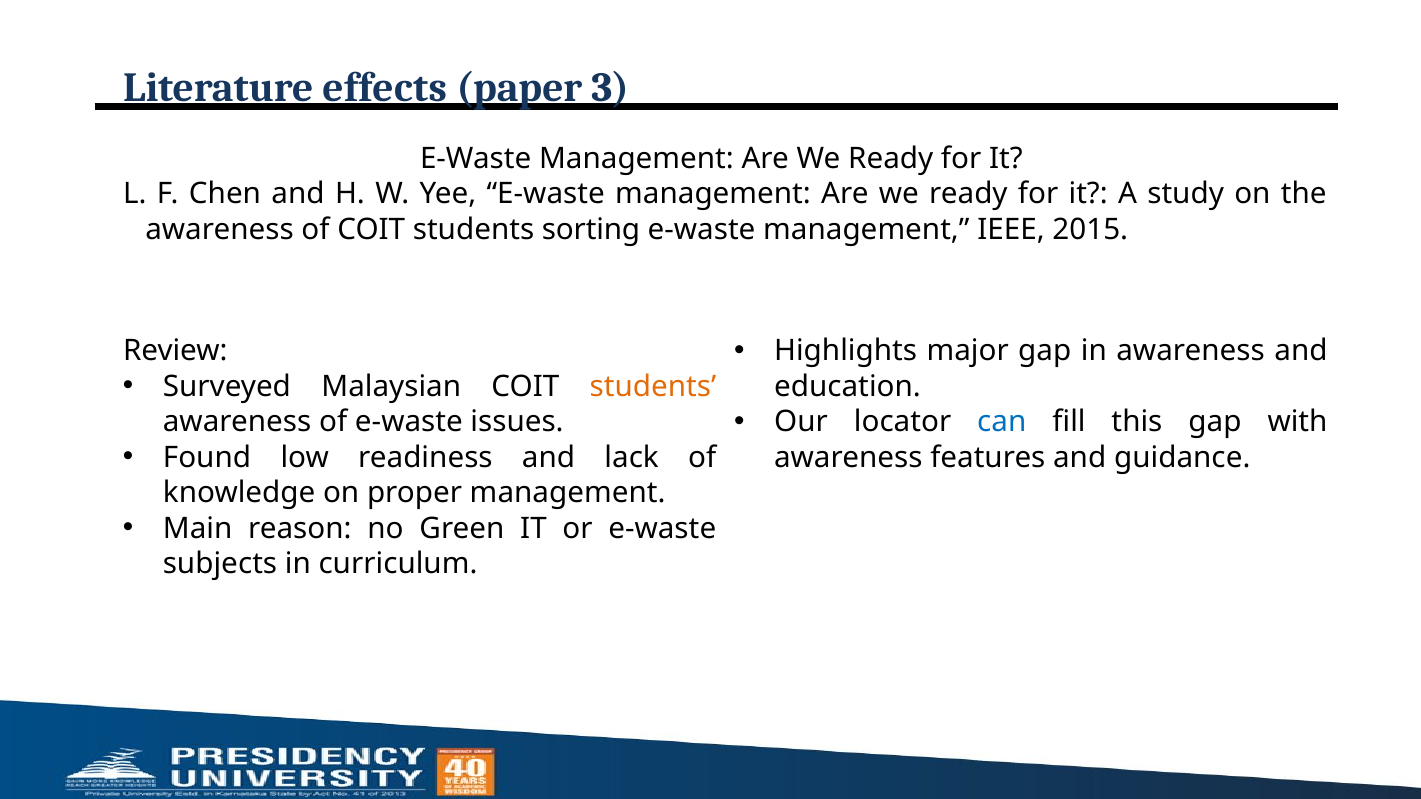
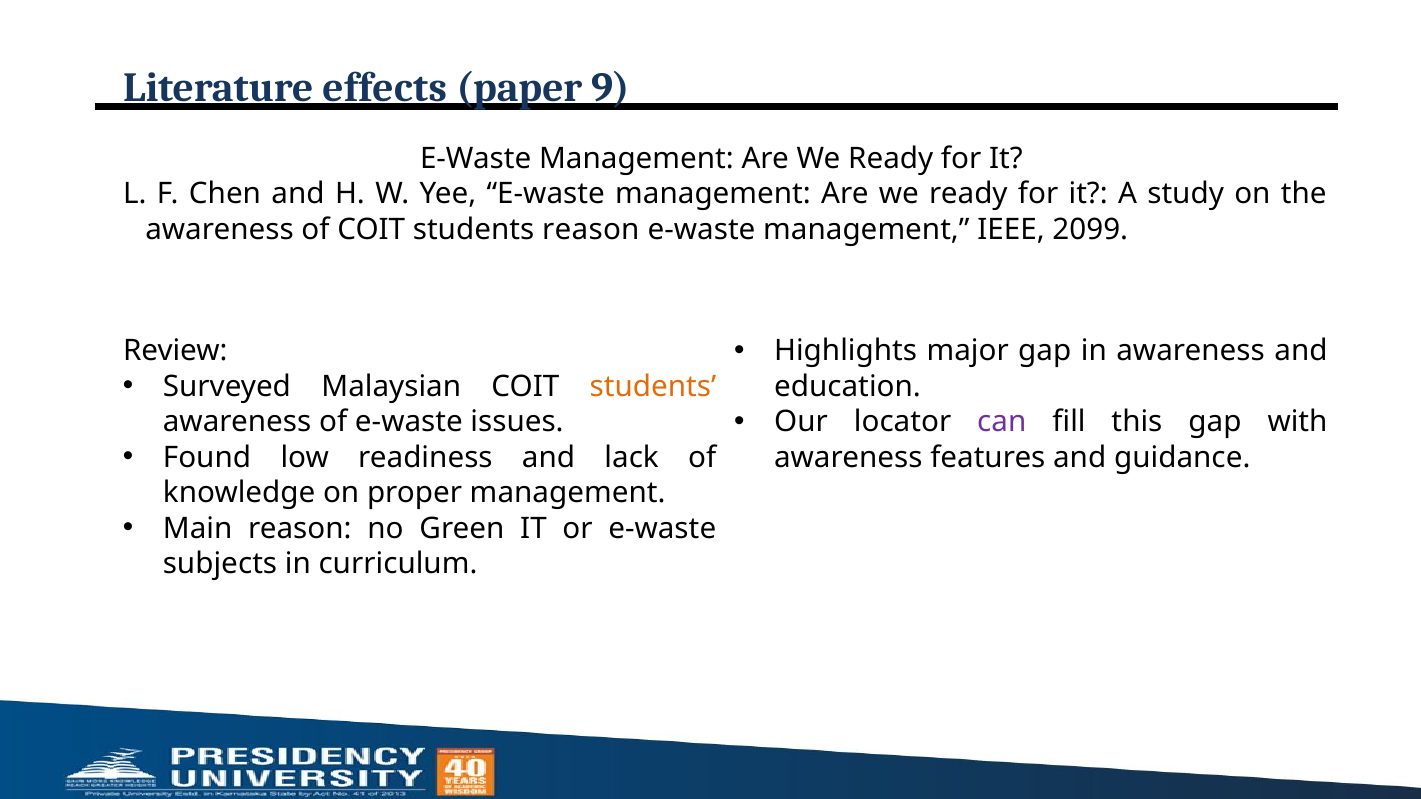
3: 3 -> 9 (610, 88)
students sorting: sorting -> reason (591, 230)
2015: 2015 -> 2099 (1090, 230)
can colour: blue -> purple (1002, 422)
